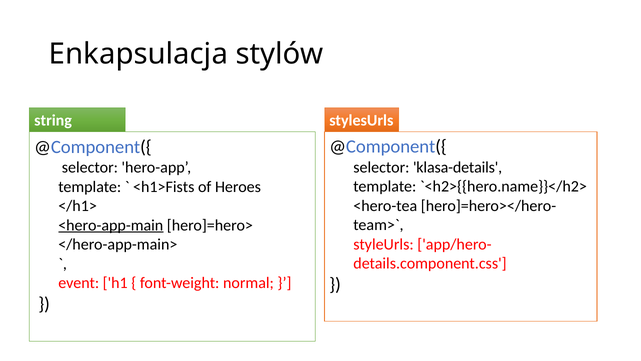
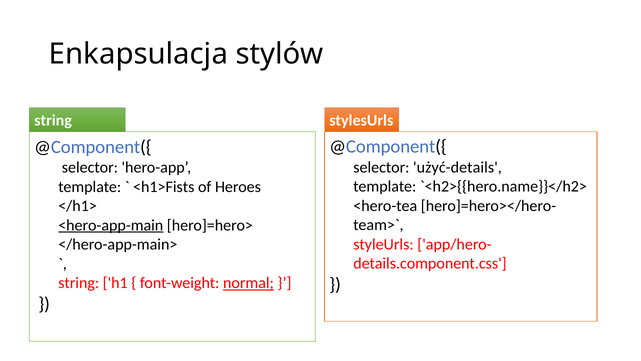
klasa-details: klasa-details -> użyć-details (457, 167)
event: event -> string (79, 283)
normal underline: none -> present (248, 283)
